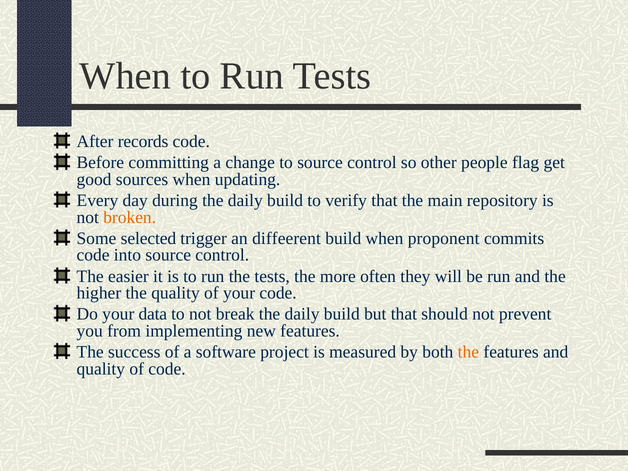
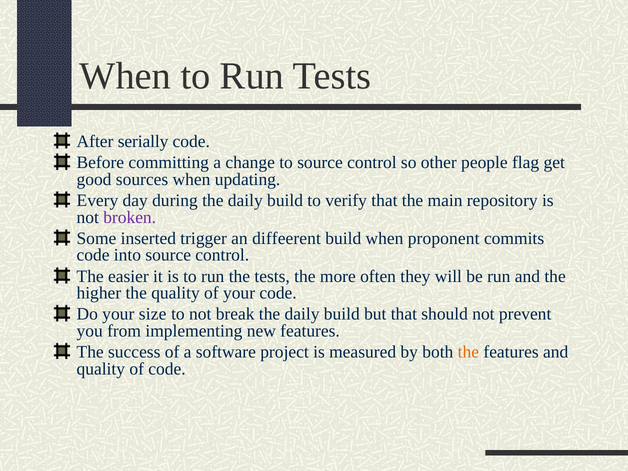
records: records -> serially (143, 142)
broken colour: orange -> purple (130, 217)
selected: selected -> inserted (148, 238)
data: data -> size (153, 314)
